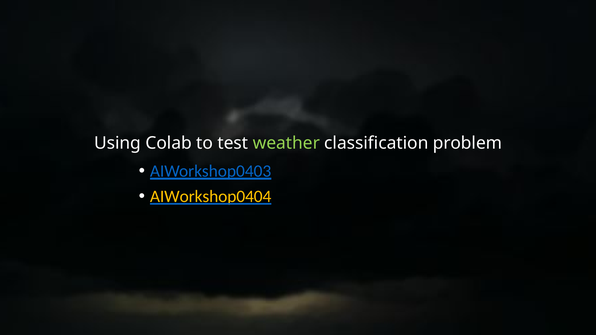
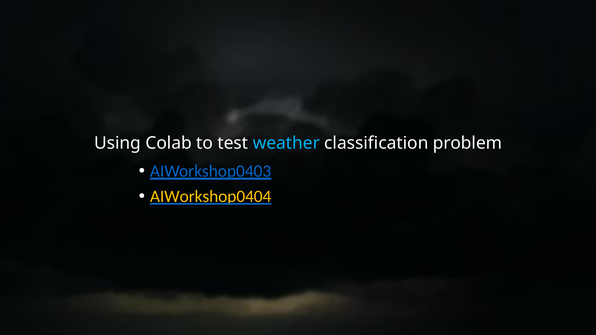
weather colour: light green -> light blue (286, 143)
